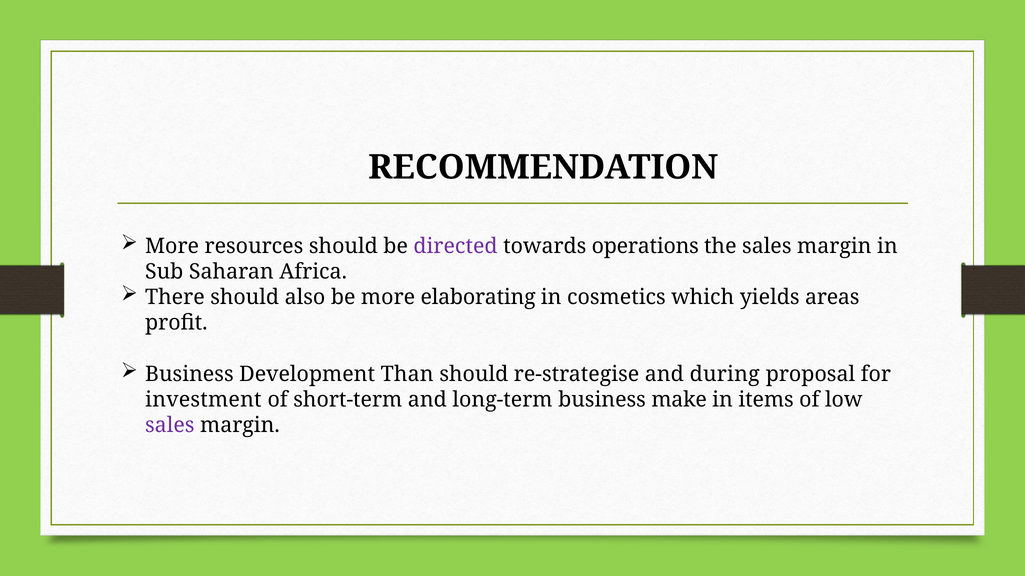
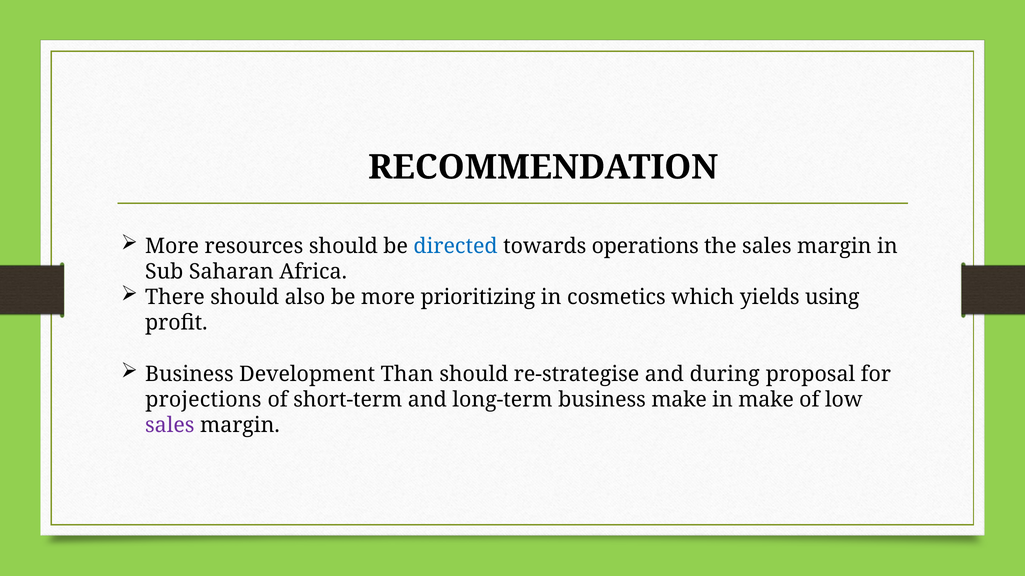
directed colour: purple -> blue (456, 246)
elaborating: elaborating -> prioritizing (478, 298)
areas: areas -> using (832, 298)
investment: investment -> projections (203, 400)
in items: items -> make (766, 400)
